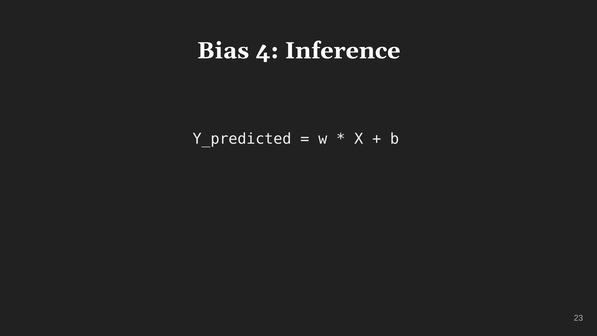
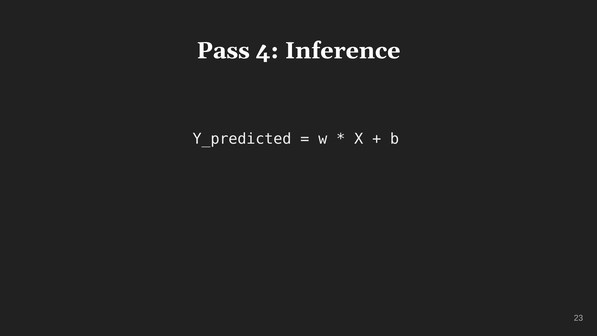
Bias: Bias -> Pass (223, 51)
